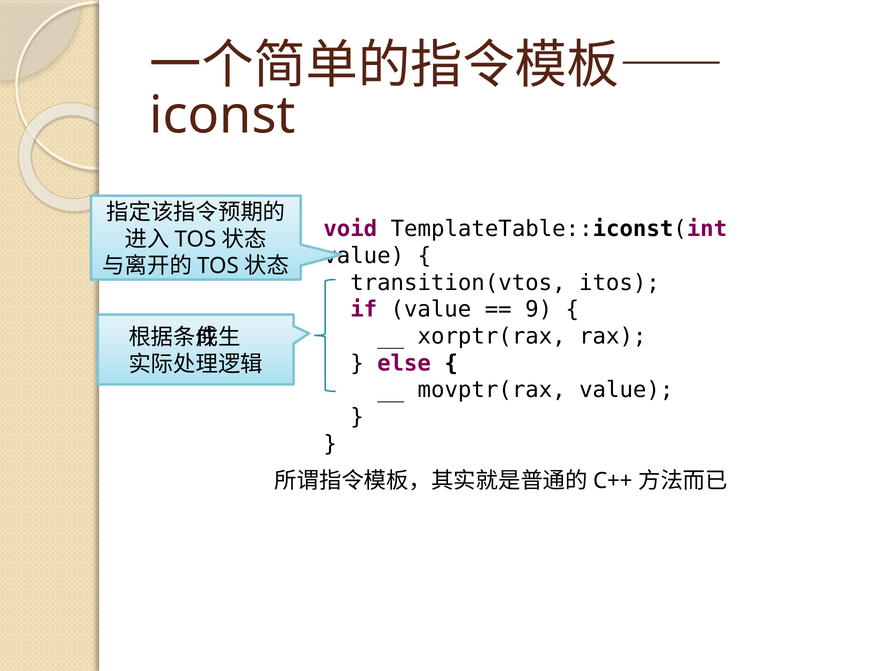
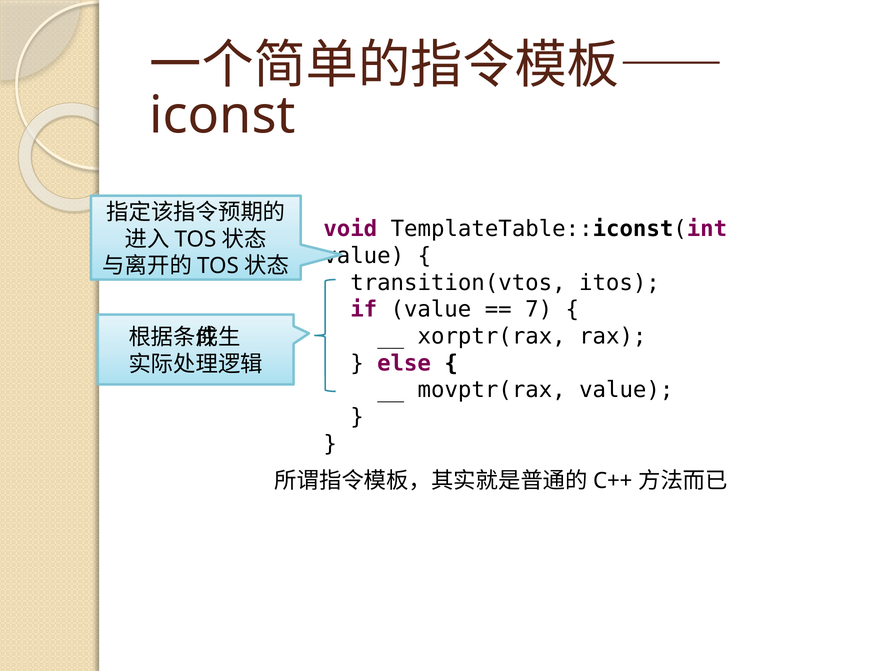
9: 9 -> 7 (539, 310)
